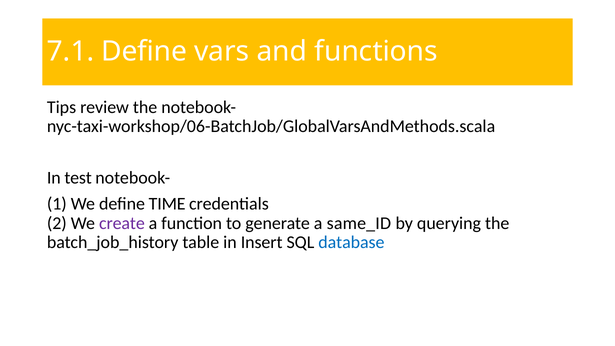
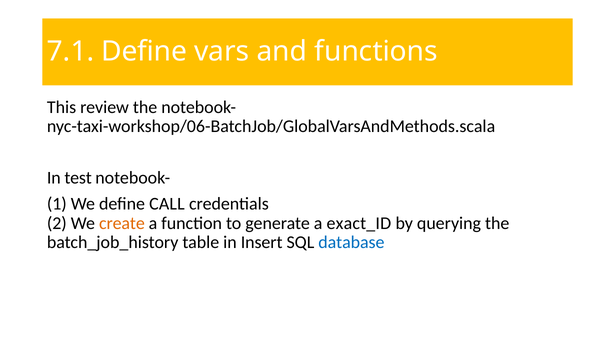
Tips: Tips -> This (62, 107)
TIME: TIME -> CALL (167, 204)
create colour: purple -> orange (122, 223)
same_ID: same_ID -> exact_ID (359, 223)
